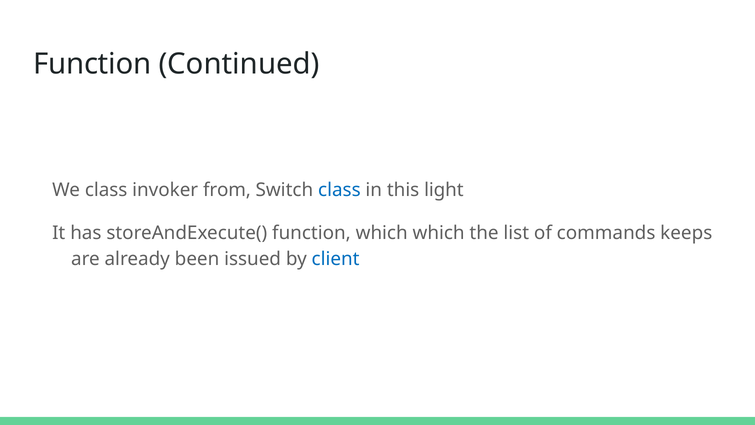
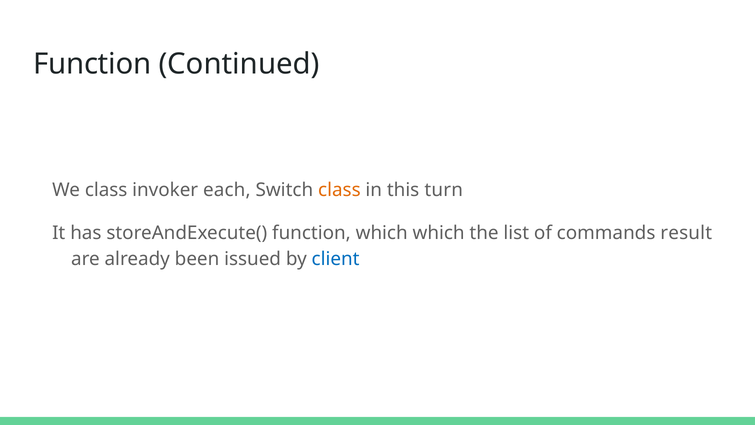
from: from -> each (227, 190)
class colour: blue -> orange (339, 190)
light: light -> turn (444, 190)
keeps: keeps -> result (686, 233)
